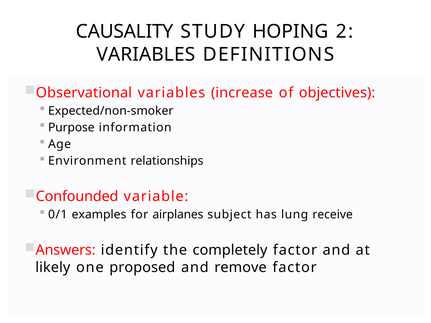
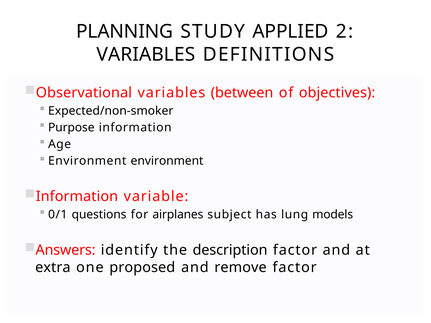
CAUSALITY: CAUSALITY -> PLANNING (125, 31)
HOPING: HOPING -> APPLIED (290, 31)
increase: increase -> between (242, 93)
Environment relationships: relationships -> environment (167, 161)
Confounded: Confounded -> Information (77, 197)
examples: examples -> questions (99, 215)
receive: receive -> models (333, 215)
completely: completely -> description (230, 250)
likely: likely -> extra (53, 268)
